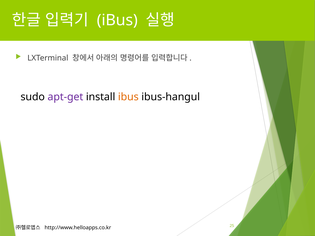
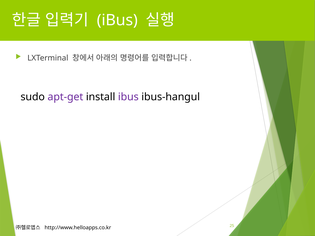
ibus colour: orange -> purple (128, 97)
